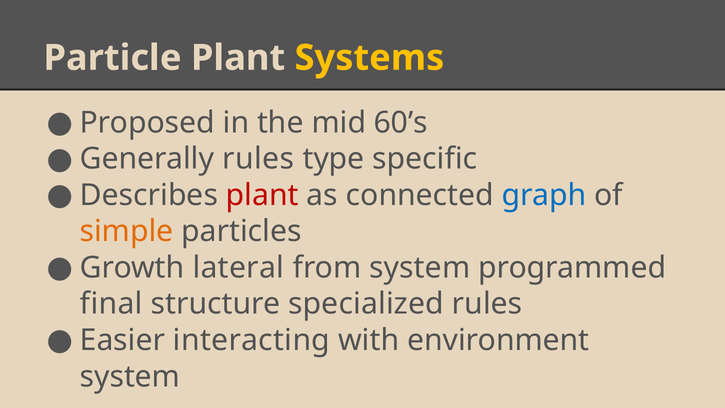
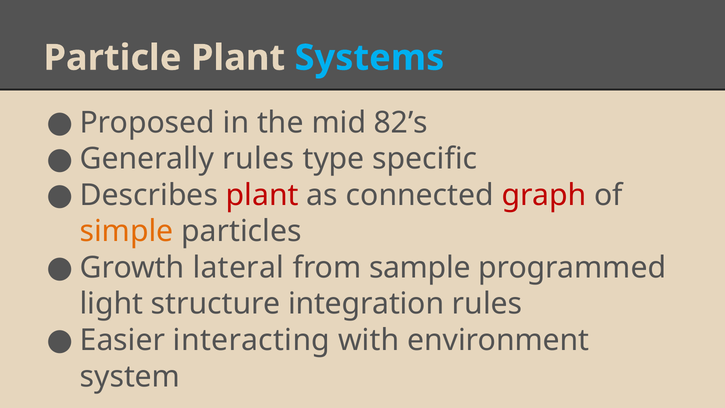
Systems colour: yellow -> light blue (369, 58)
60’s: 60’s -> 82’s (401, 123)
graph colour: blue -> red (544, 195)
from system: system -> sample (420, 268)
final: final -> light (111, 304)
specialized: specialized -> integration (366, 304)
